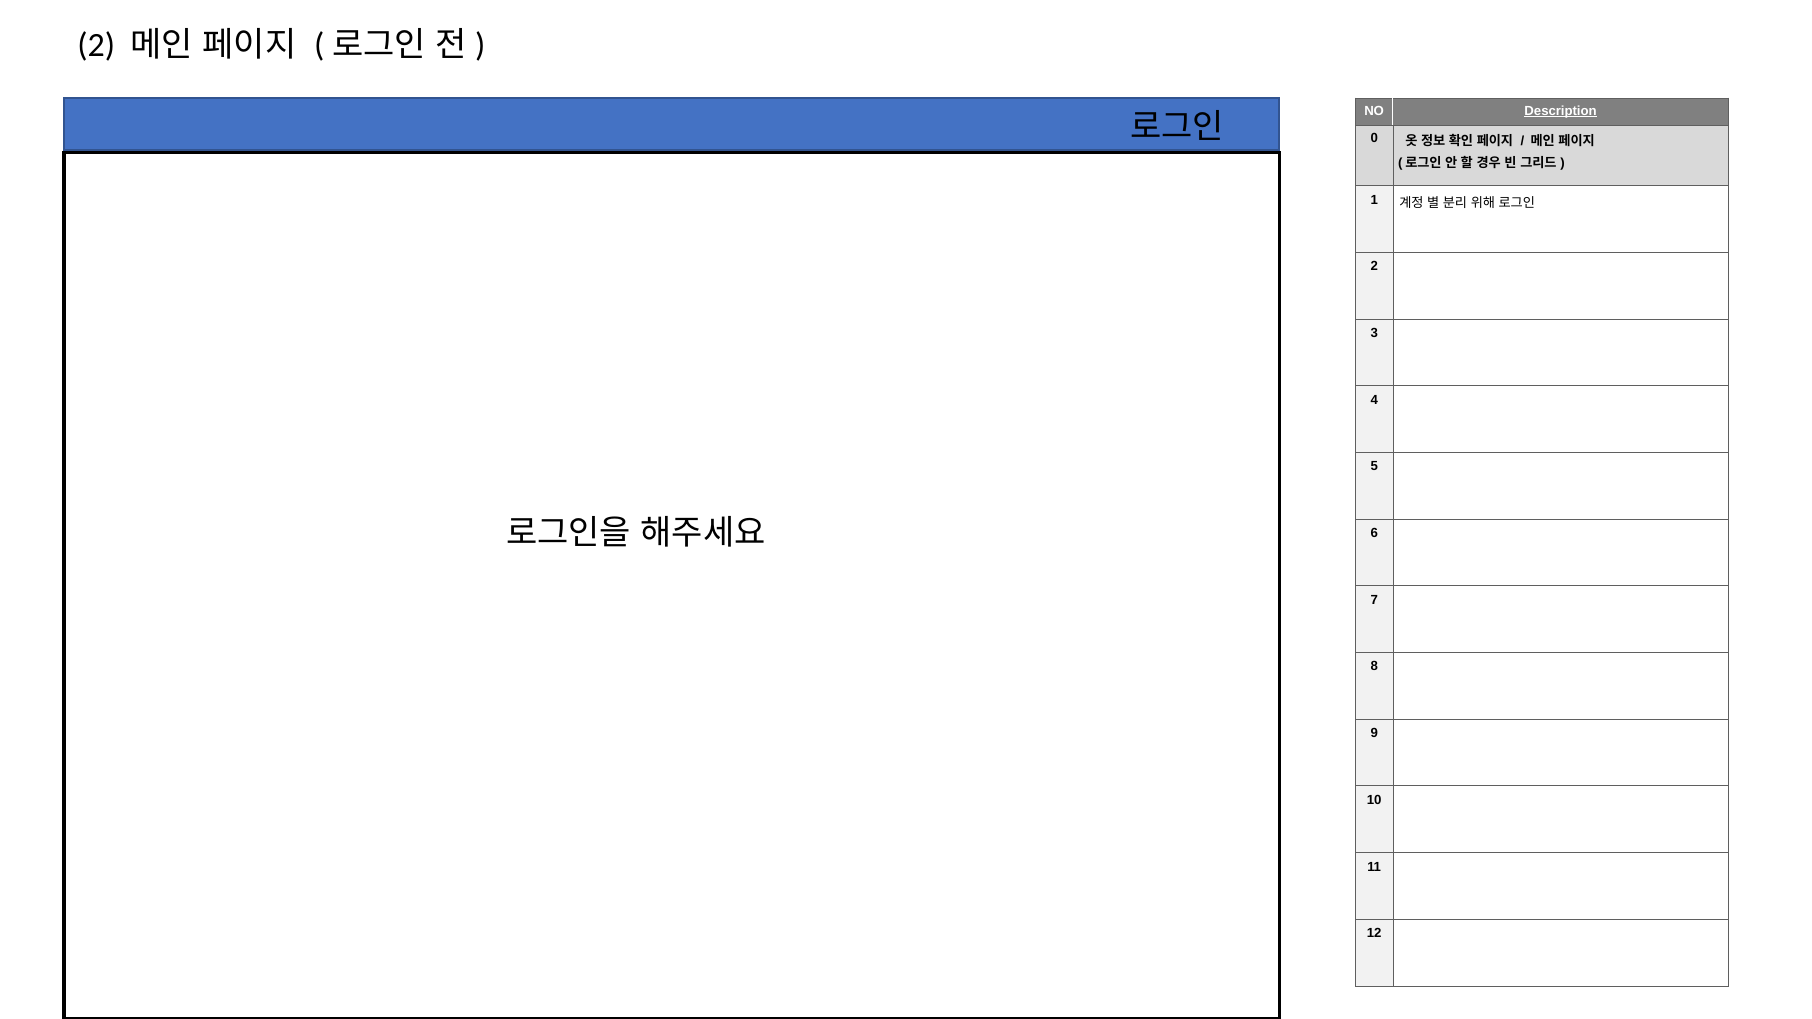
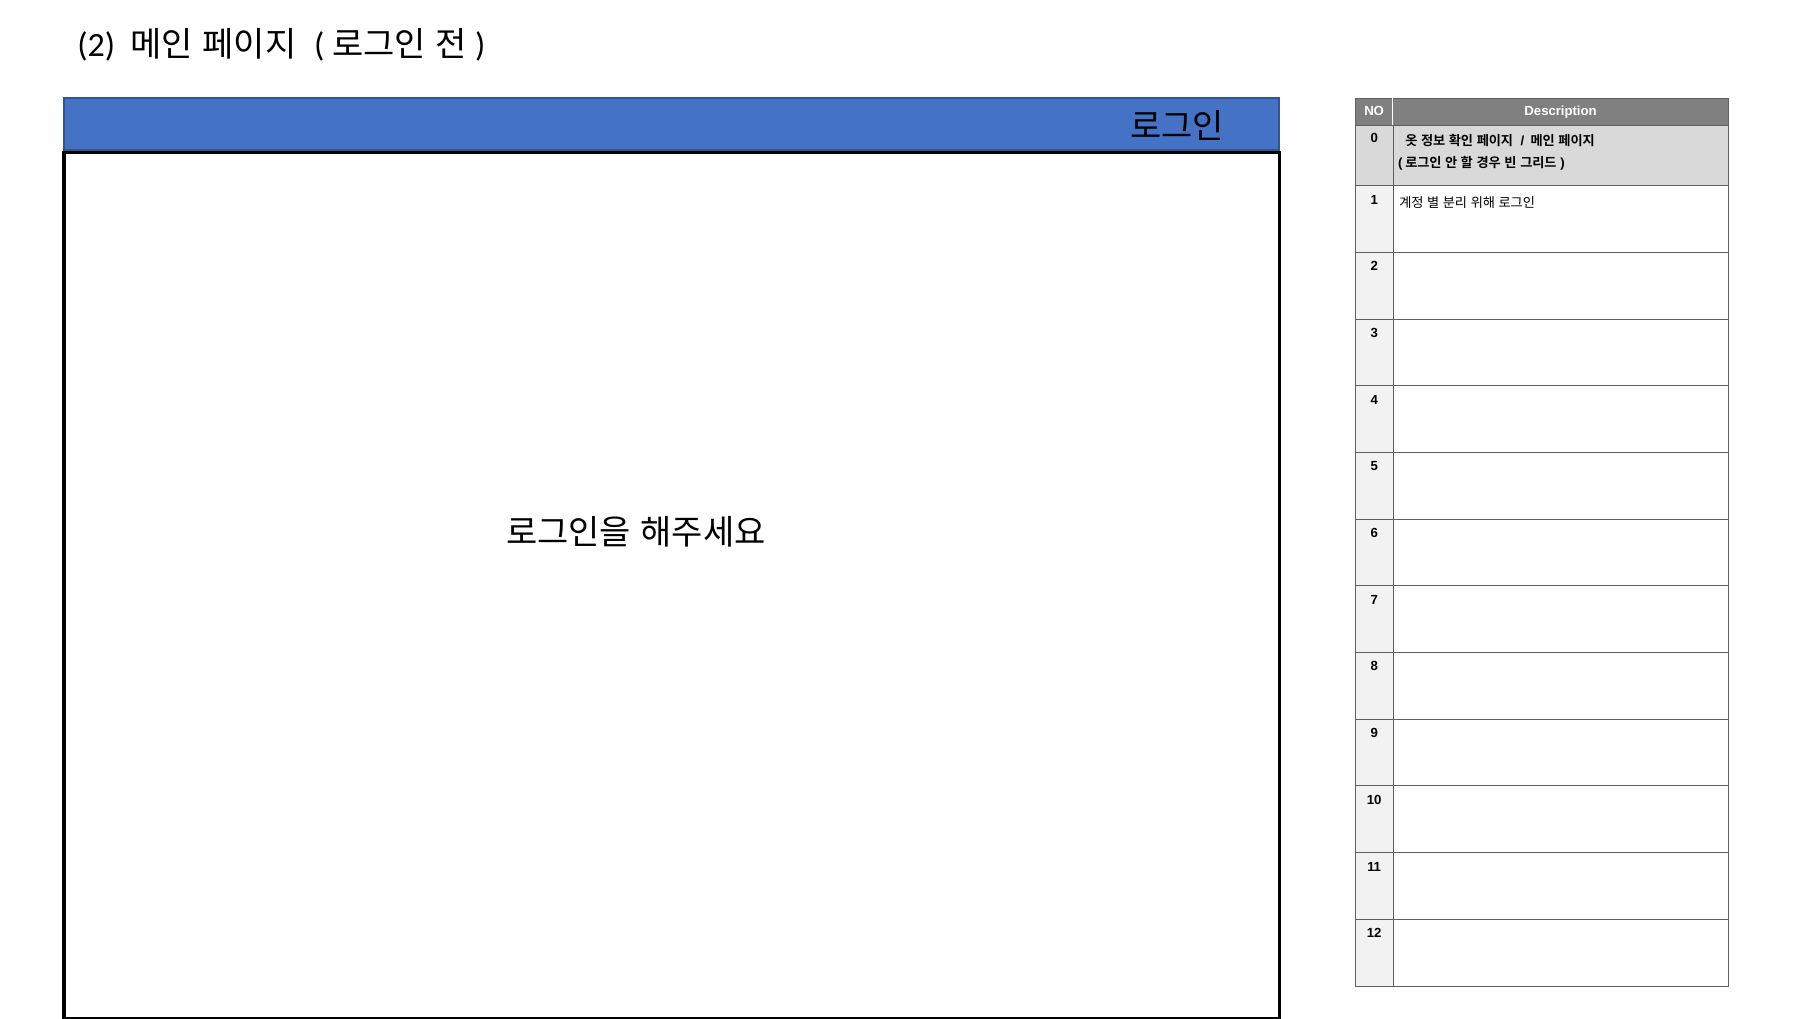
Description underline: present -> none (1561, 111)
